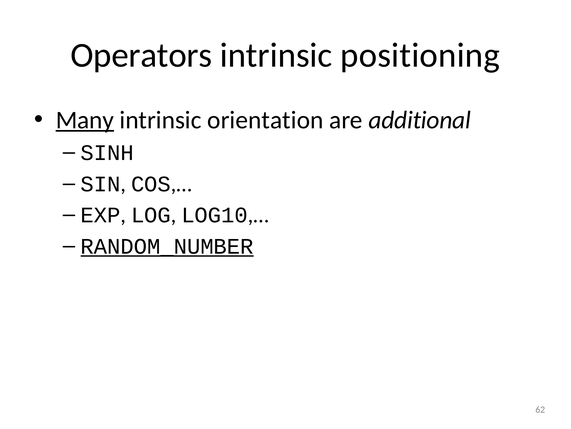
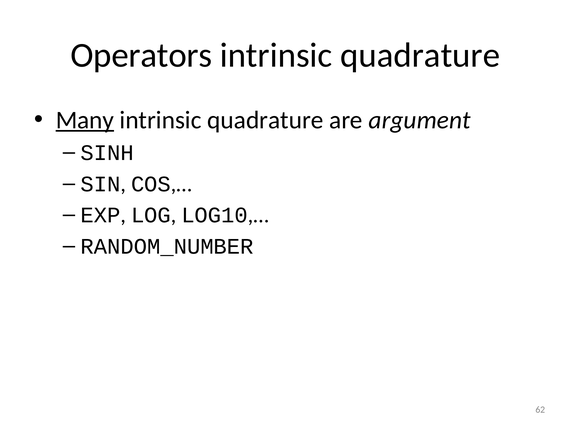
positioning: positioning -> quadrature (420, 55)
orientation: orientation -> quadrature (265, 120)
additional: additional -> argument (420, 120)
RANDOM_NUMBER underline: present -> none (167, 246)
